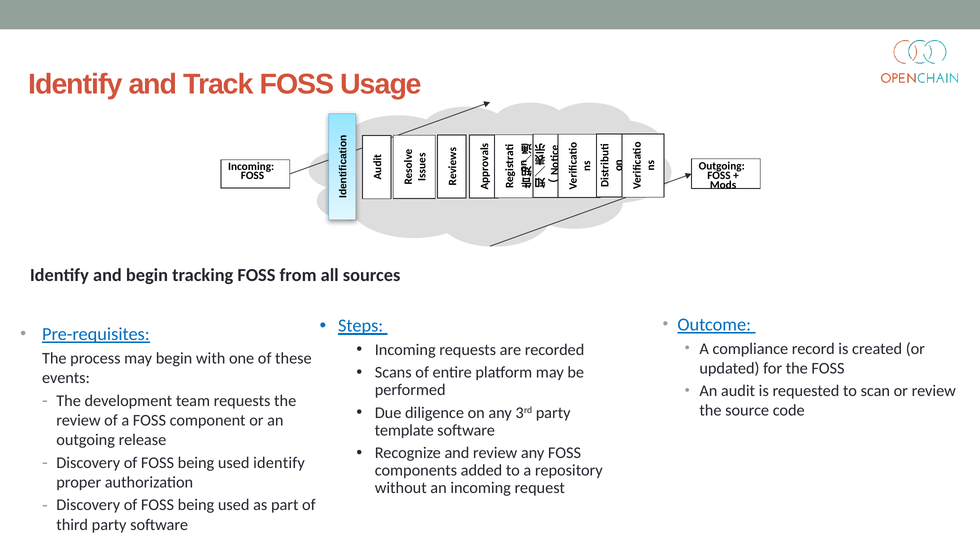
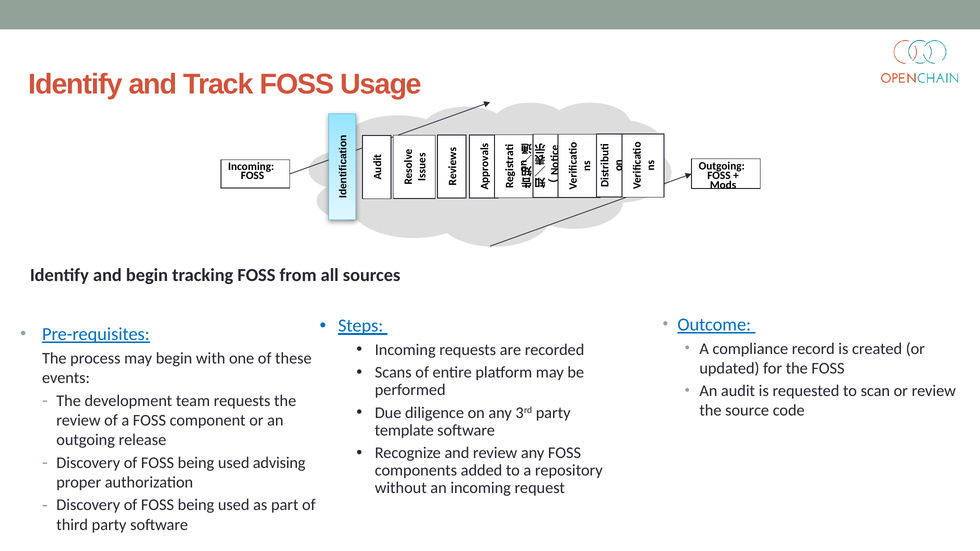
used identify: identify -> advising (279, 463)
